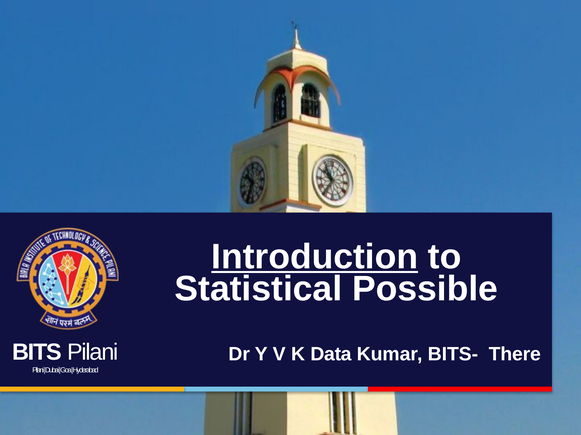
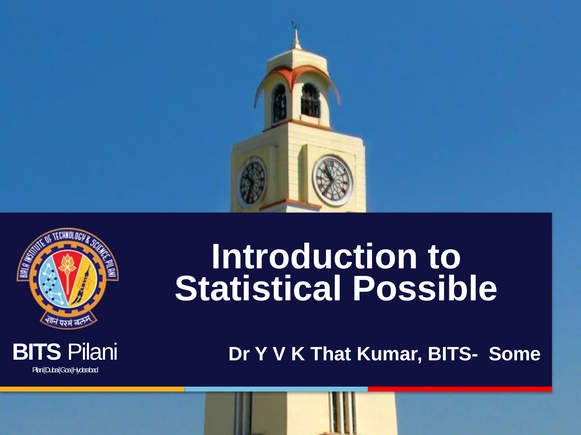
Introduction underline: present -> none (315, 257)
Data: Data -> That (331, 355)
There: There -> Some (515, 355)
